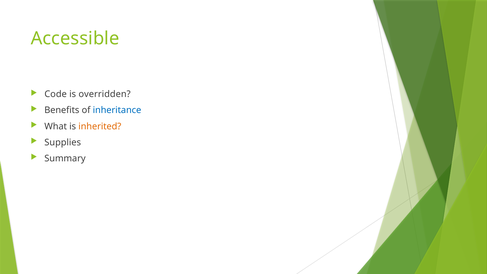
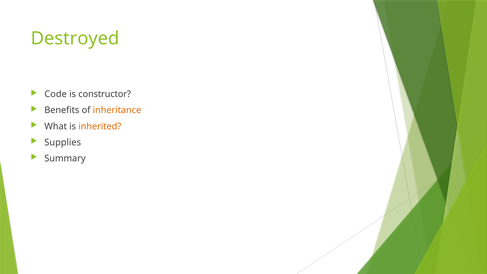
Accessible: Accessible -> Destroyed (75, 38)
overridden: overridden -> constructor (105, 94)
inheritance colour: blue -> orange (117, 110)
